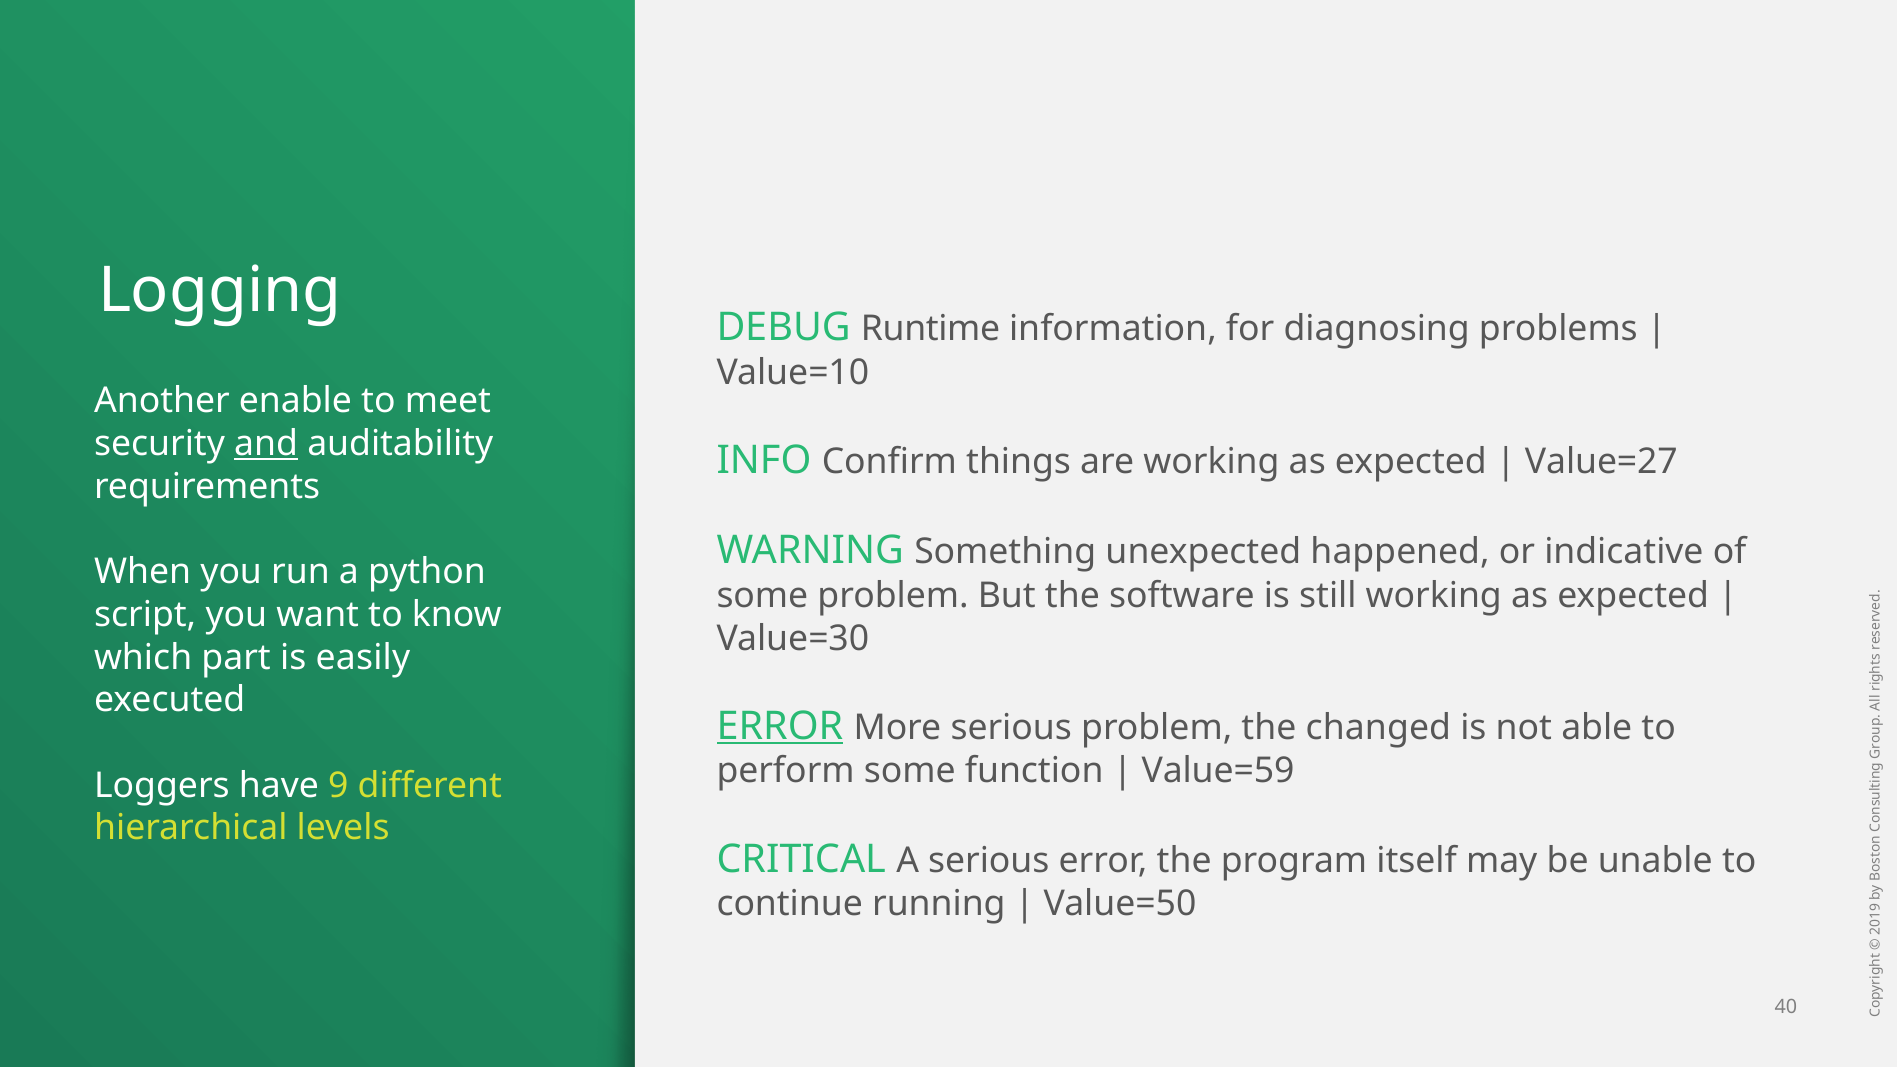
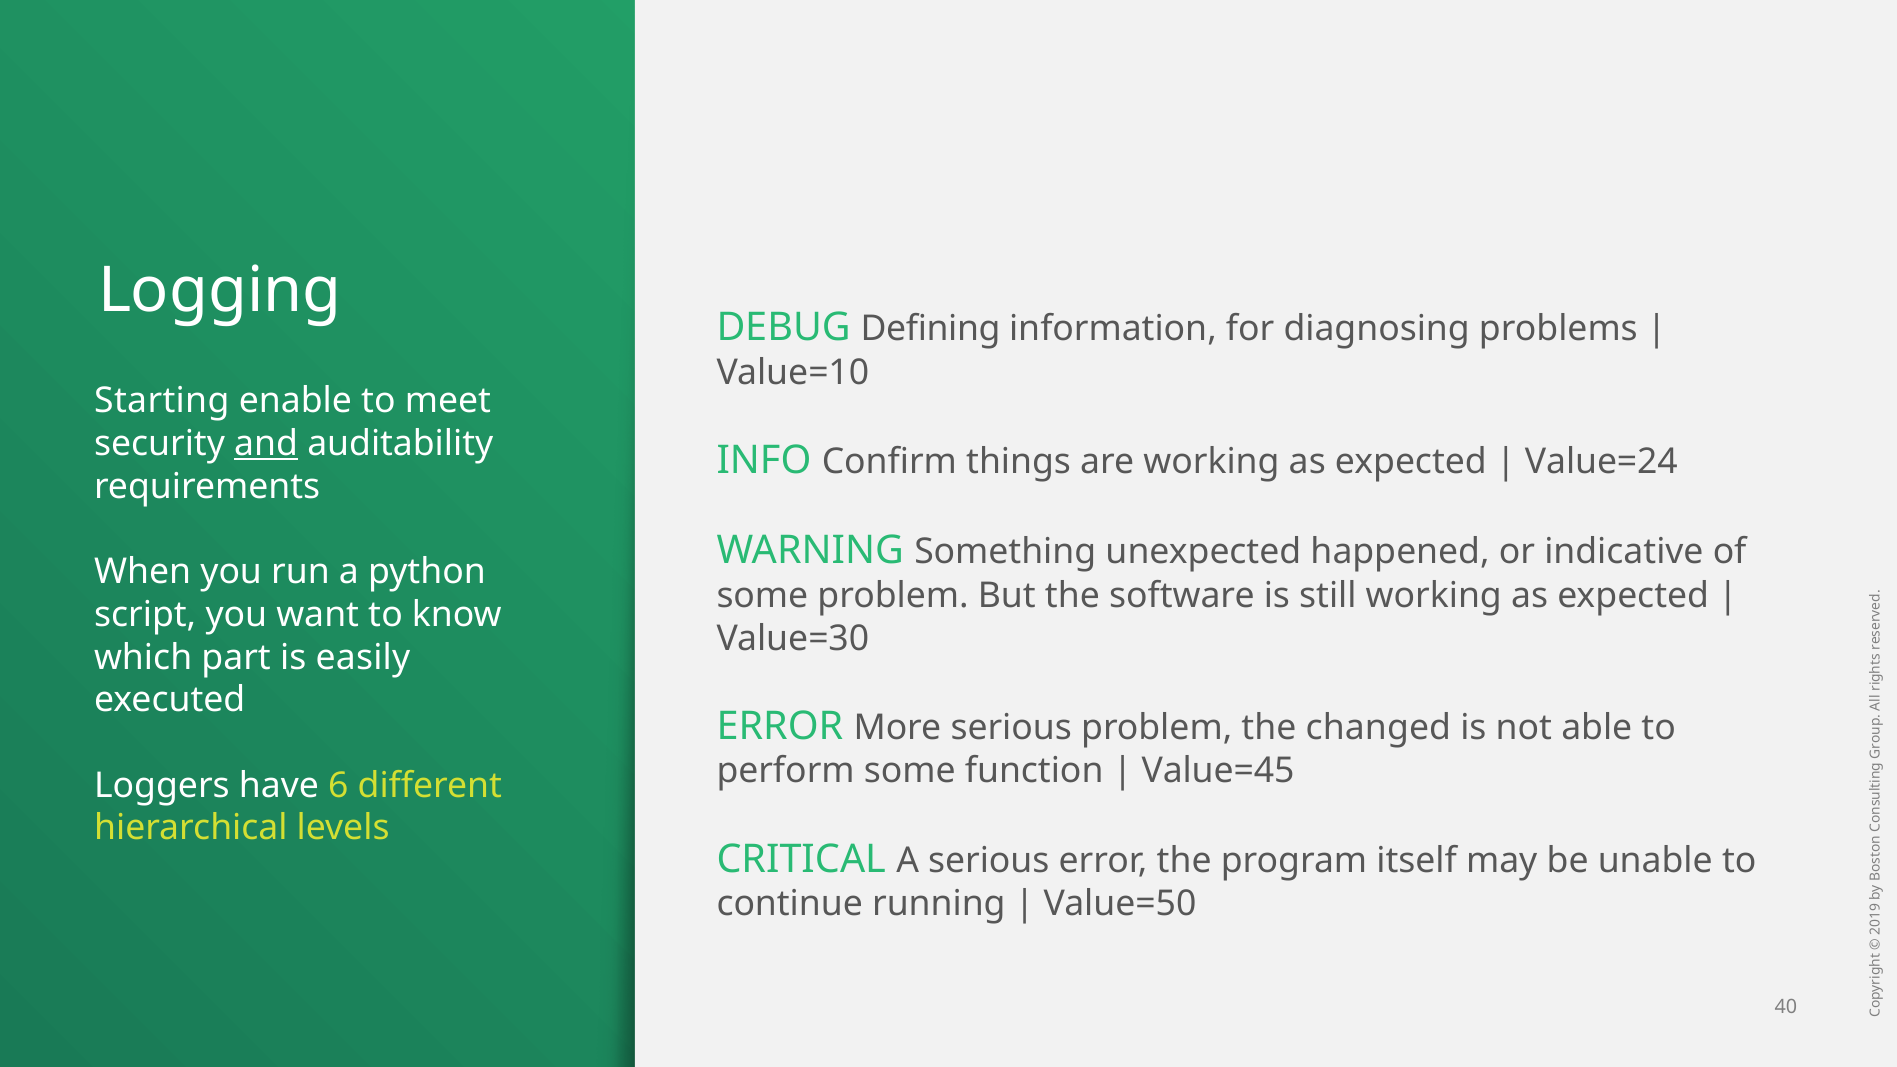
Runtime: Runtime -> Defining (931, 329)
Another: Another -> Starting (162, 401)
Value=27: Value=27 -> Value=24 (1601, 462)
ERROR underline: present -> none (780, 726)
Value=59: Value=59 -> Value=45 (1218, 771)
have 9: 9 -> 6 (338, 785)
